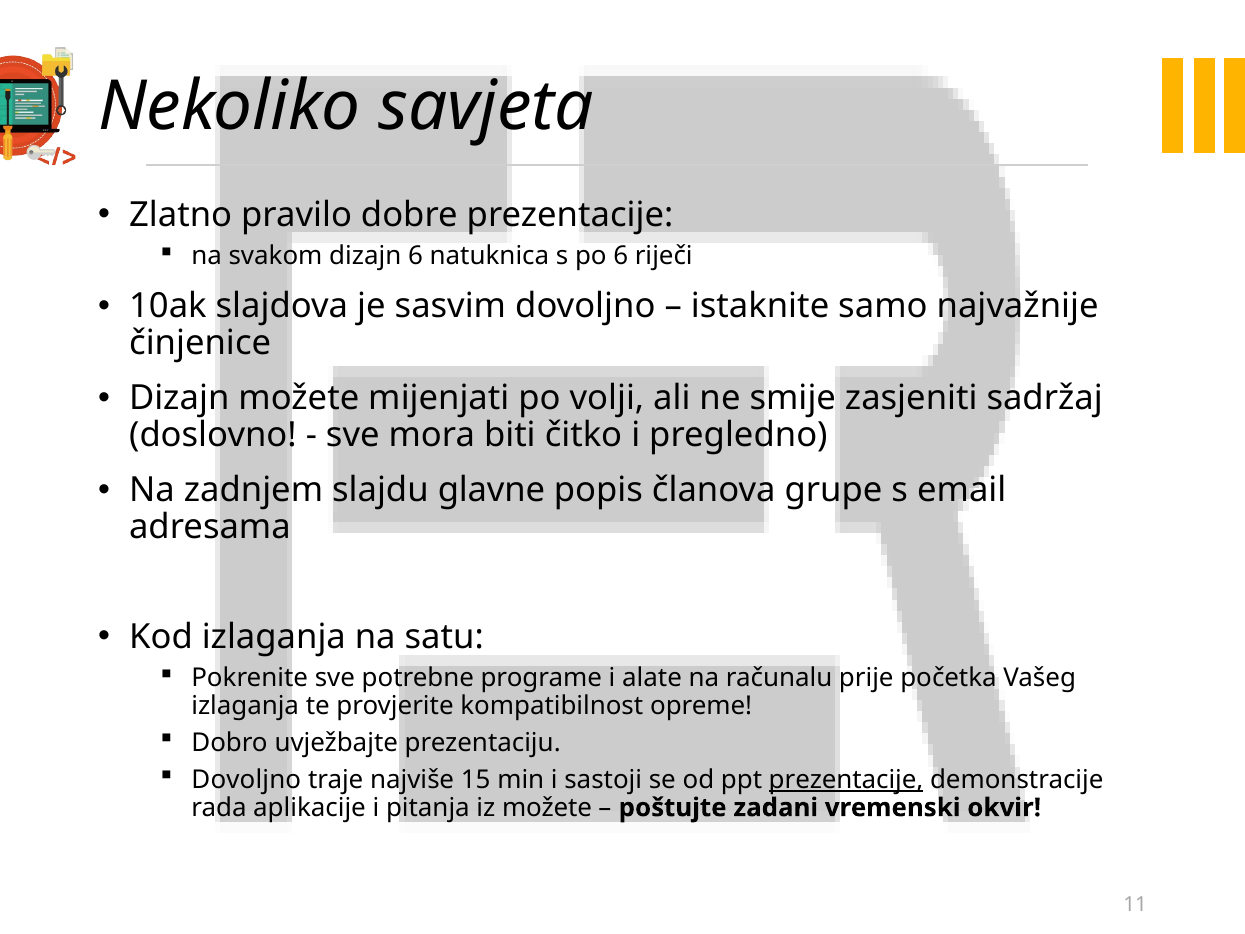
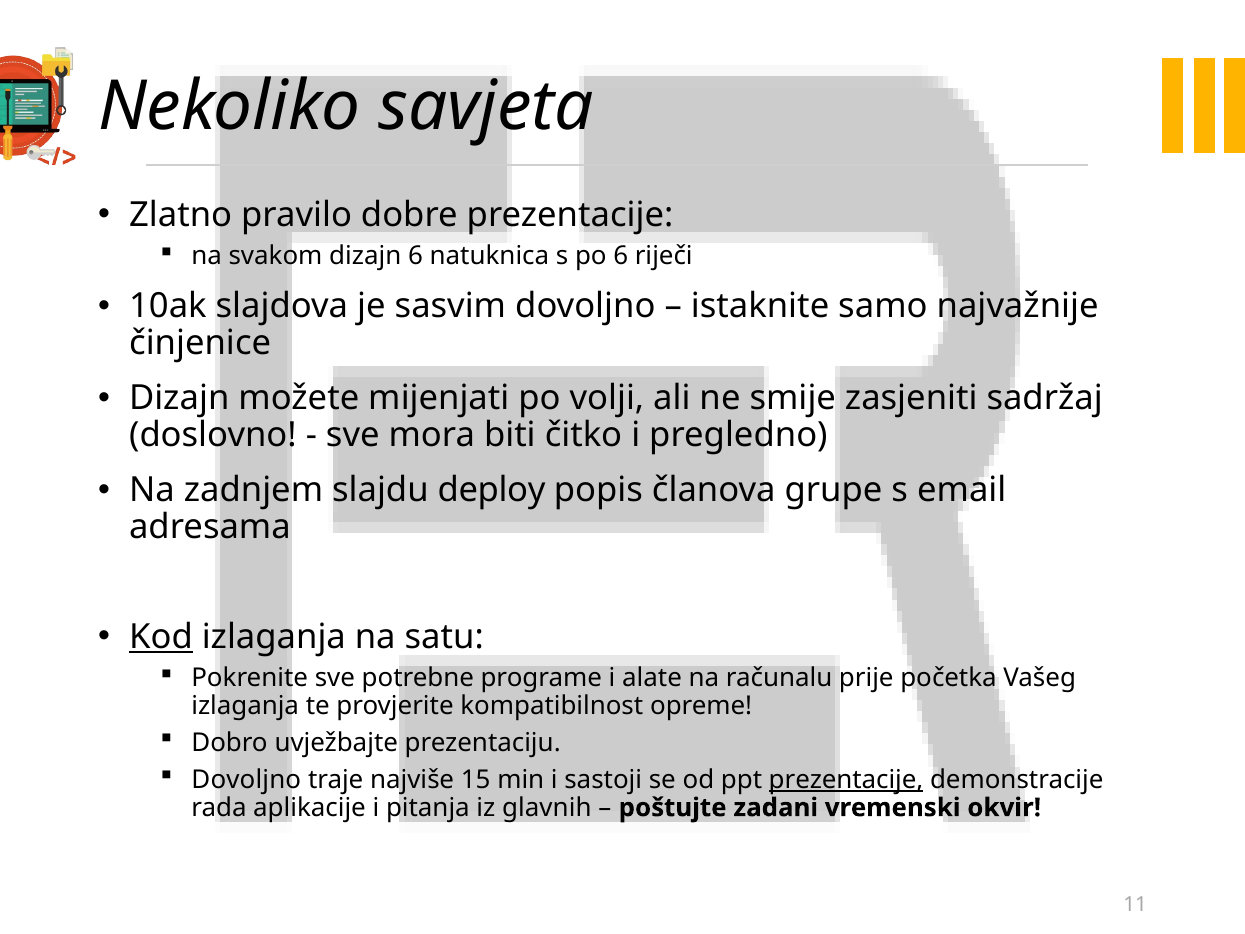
glavne: glavne -> deploy (491, 490)
Kod underline: none -> present (161, 637)
iz možete: možete -> glavnih (547, 807)
